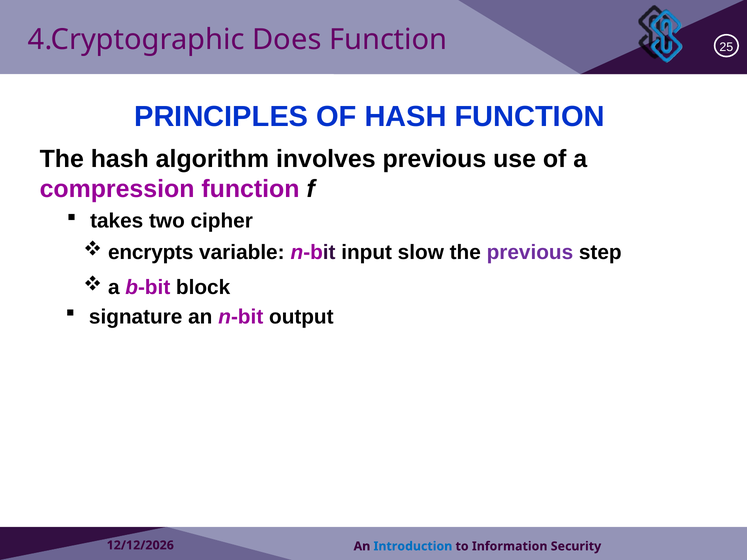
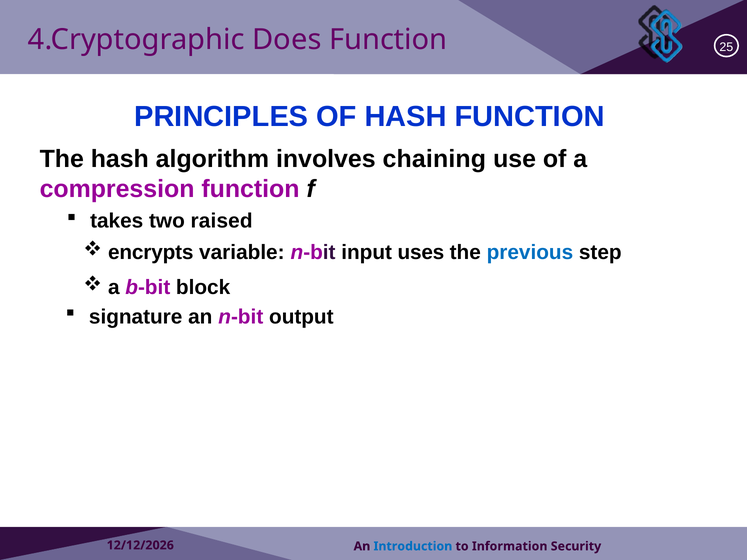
involves previous: previous -> chaining (434, 159)
cipher: cipher -> raised (222, 221)
slow: slow -> uses (421, 252)
previous colour: purple -> blue (530, 252)
